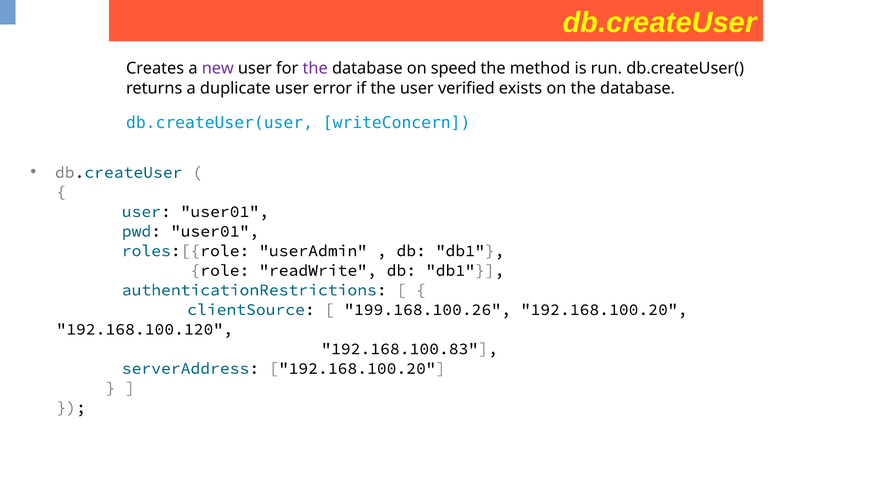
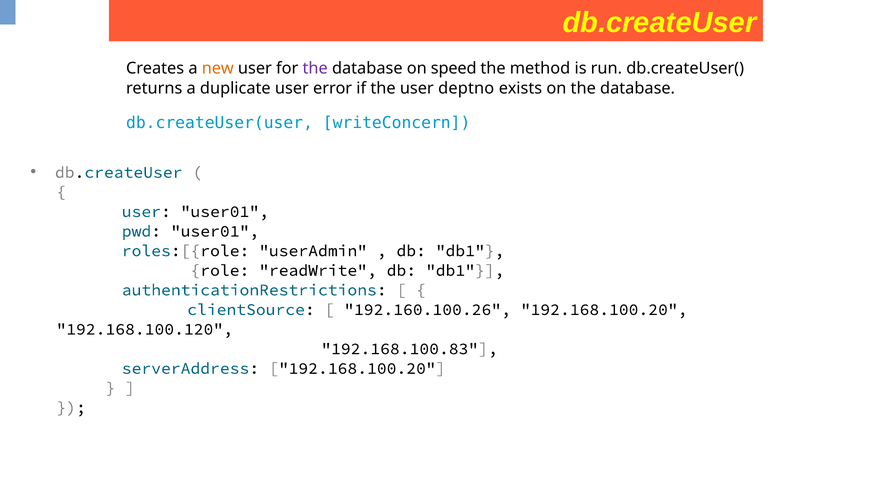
new colour: purple -> orange (218, 69)
verified: verified -> deptno (466, 88)
199.168.100.26: 199.168.100.26 -> 192.160.100.26 (428, 310)
